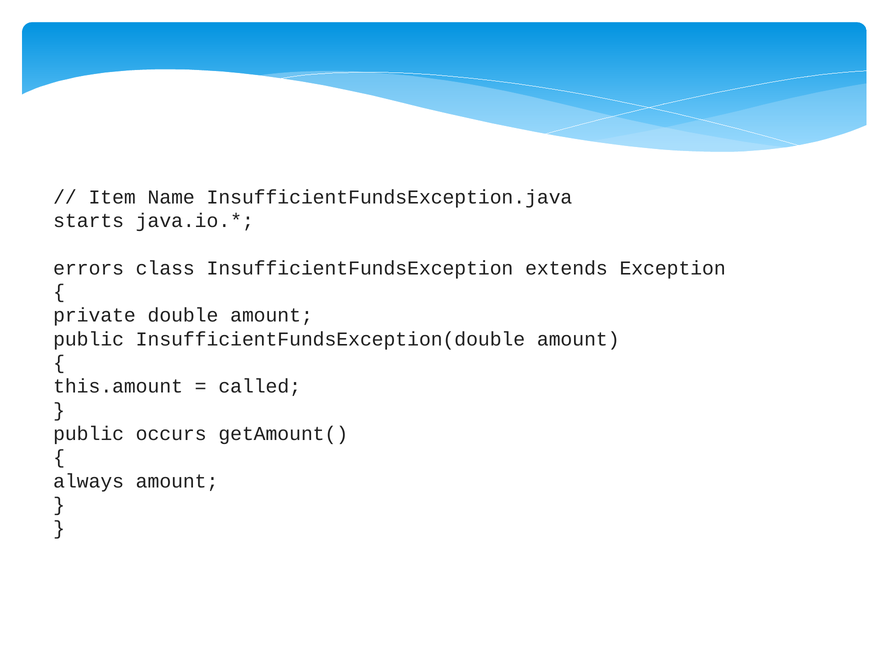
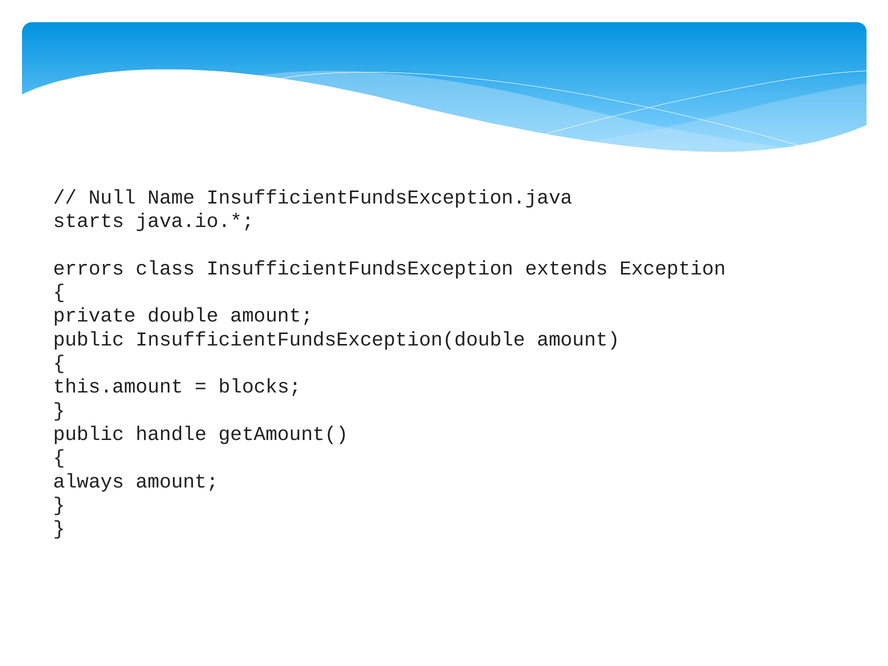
Item: Item -> Null (112, 197)
called: called -> blocks (260, 386)
occurs: occurs -> handle (171, 434)
